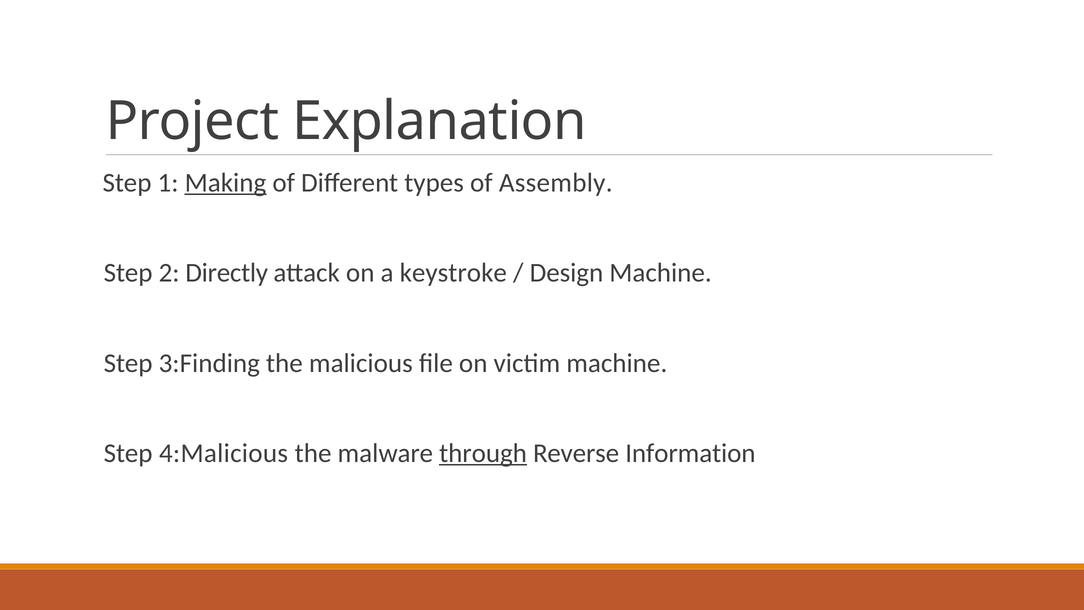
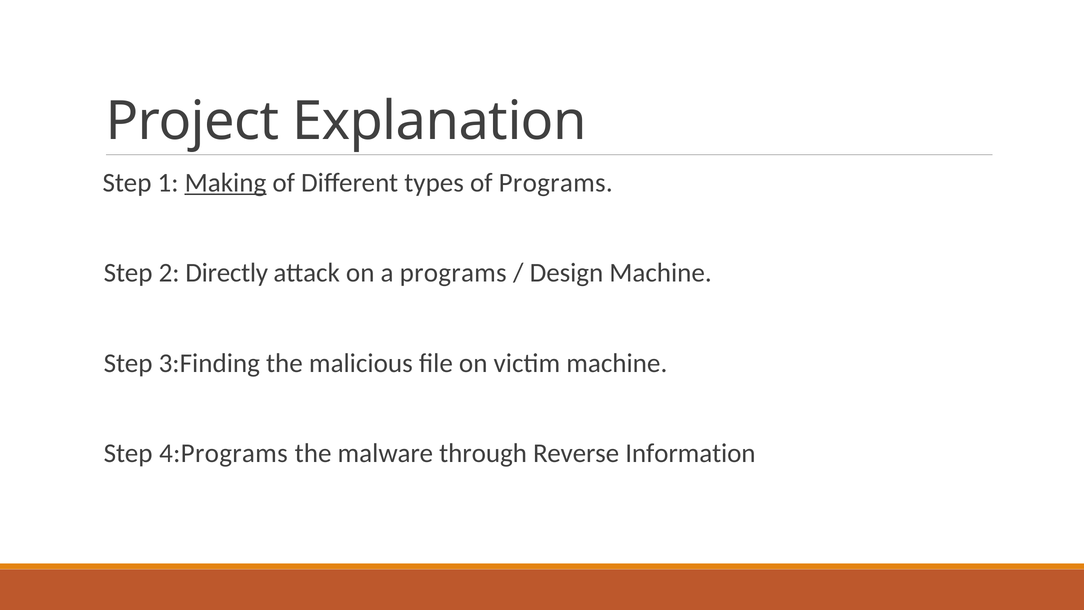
of Assembly: Assembly -> Programs (556, 183)
a keystroke: keystroke -> programs (453, 273)
4:Malicious: 4:Malicious -> 4:Programs (223, 453)
through underline: present -> none (483, 453)
